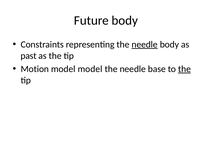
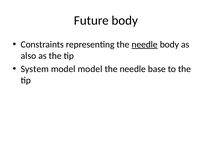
past: past -> also (28, 56)
Motion: Motion -> System (35, 69)
the underline: present -> none (184, 69)
